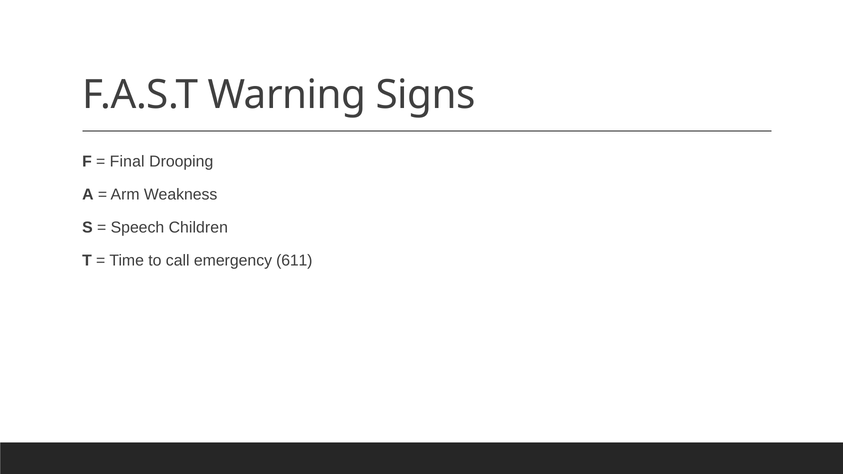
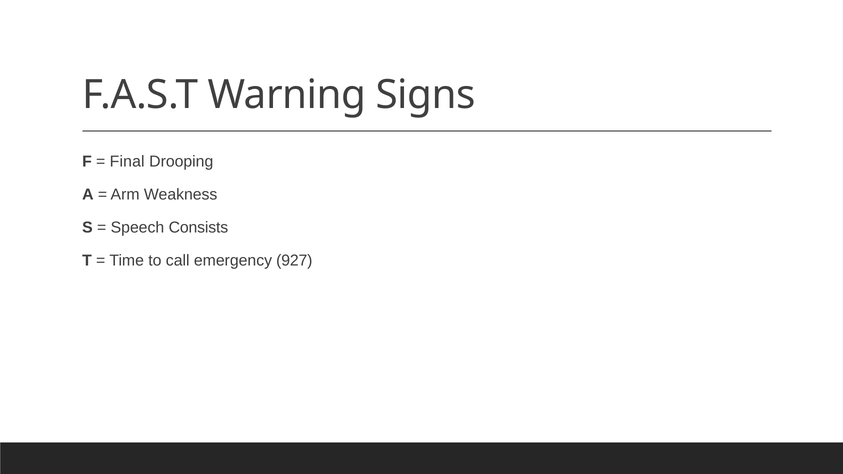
Children: Children -> Consists (198, 228)
611: 611 -> 927 (294, 261)
